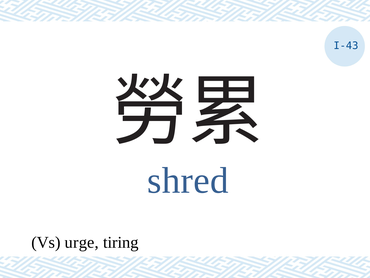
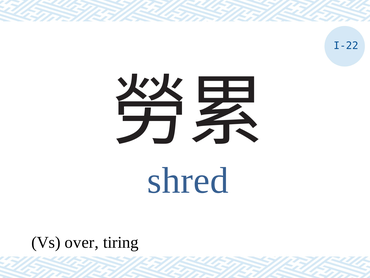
I-43: I-43 -> I-22 (346, 46)
urge: urge -> over (82, 242)
